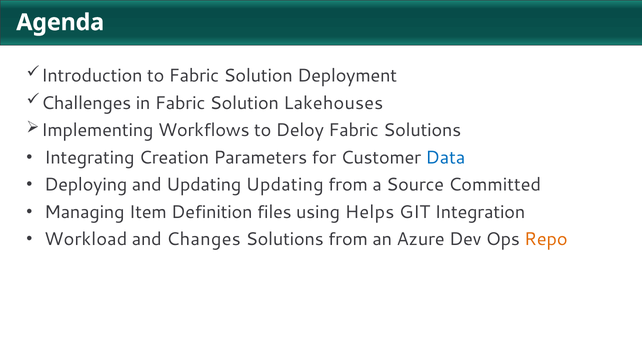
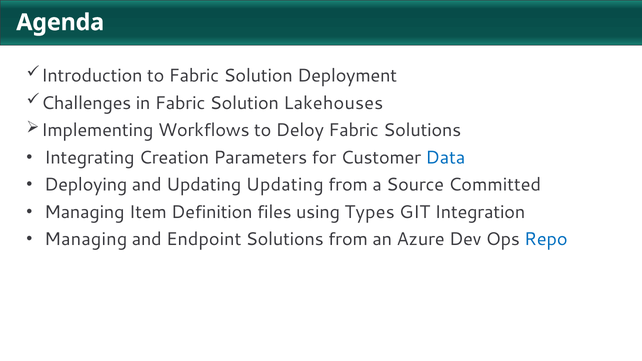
Helps: Helps -> Types (370, 212)
Workload: Workload -> Managing (86, 239)
Changes: Changes -> Endpoint (204, 239)
Repo colour: orange -> blue (546, 239)
